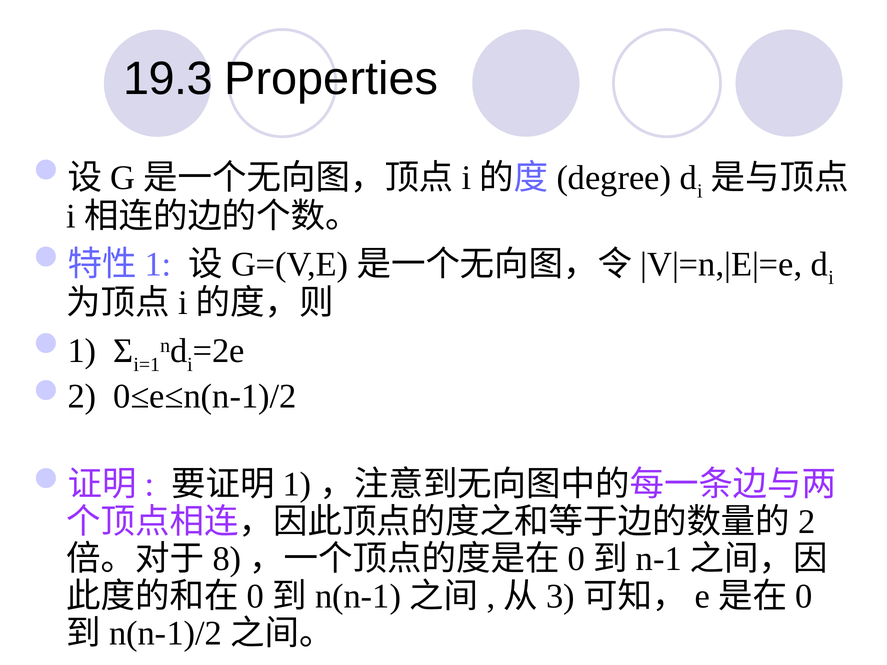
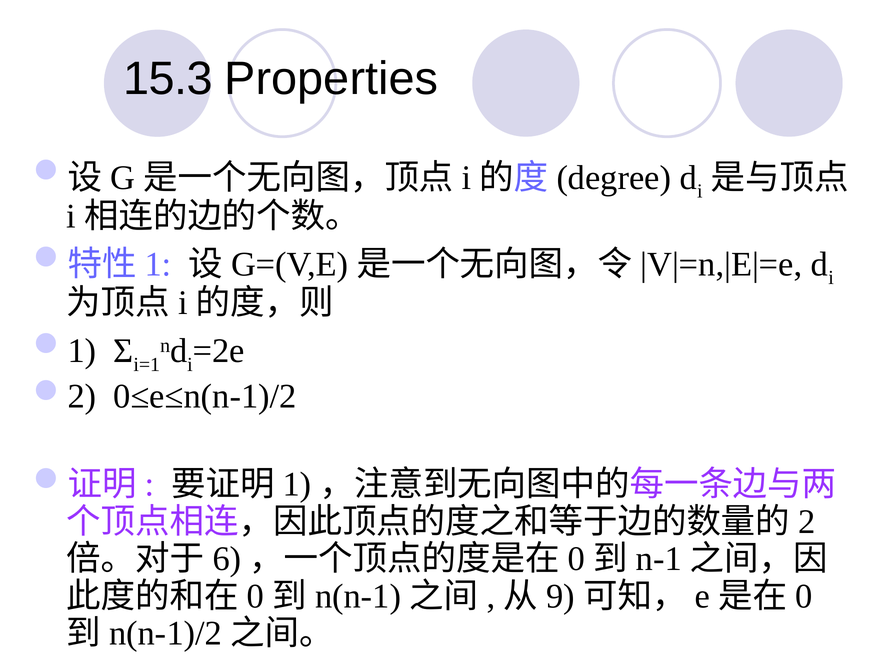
19.3: 19.3 -> 15.3 (168, 79)
8: 8 -> 6 (227, 559)
3: 3 -> 9 (561, 597)
